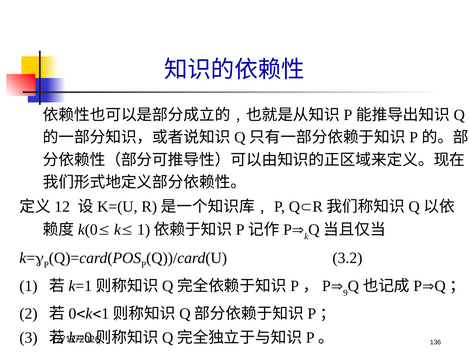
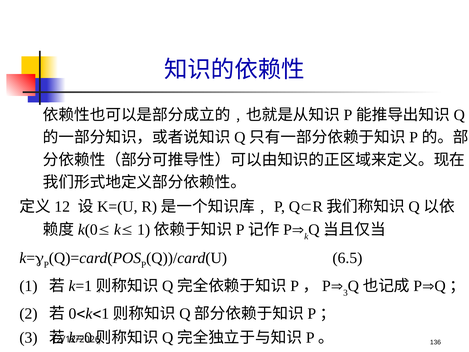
3.2: 3.2 -> 6.5 (347, 258)
9: 9 -> 3 (345, 293)
